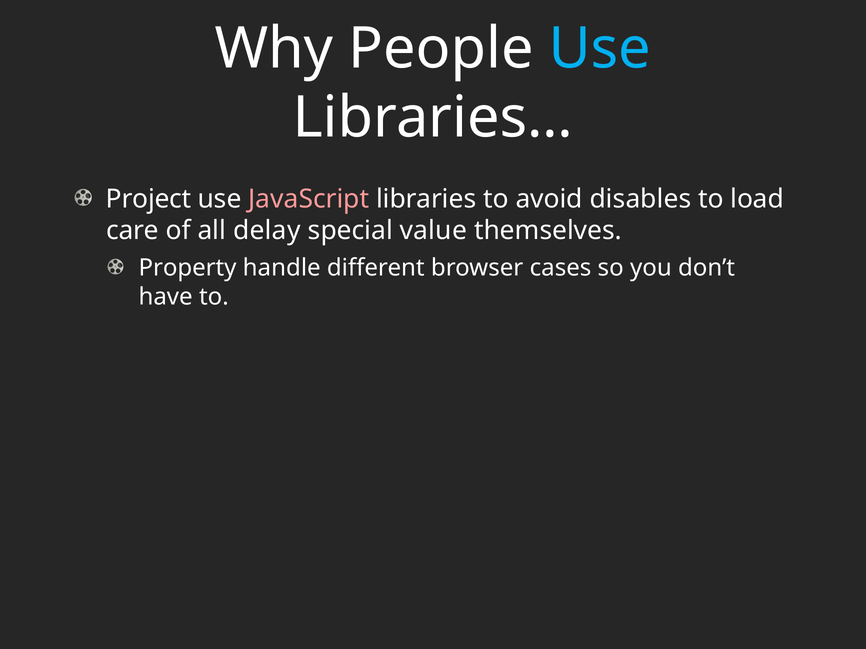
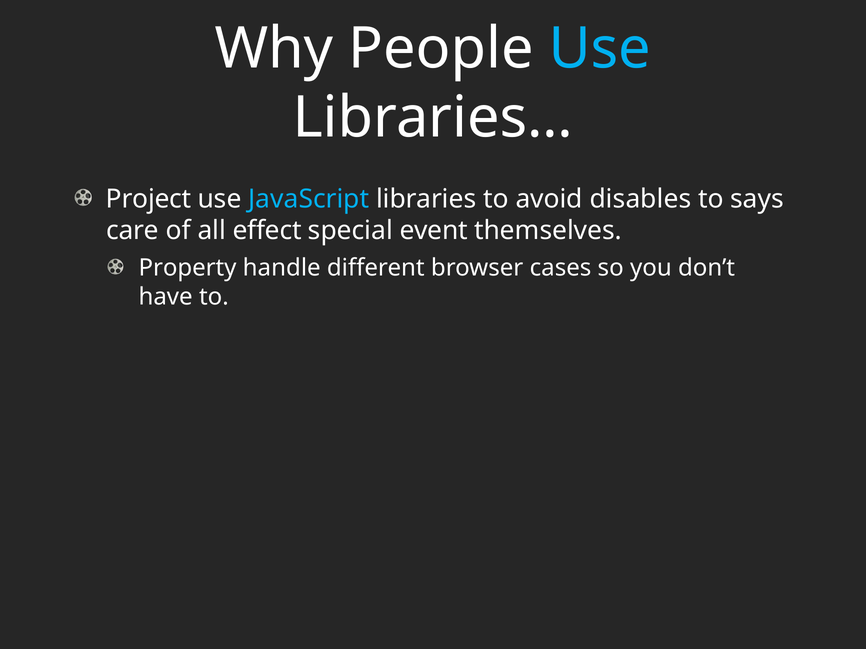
JavaScript colour: pink -> light blue (309, 199)
load: load -> says (757, 199)
delay: delay -> effect (267, 231)
value: value -> event (434, 231)
